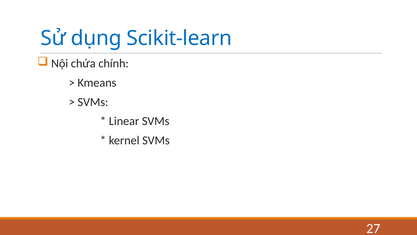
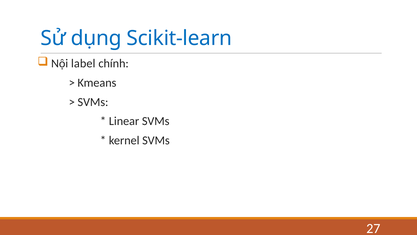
chứa: chứa -> label (83, 63)
